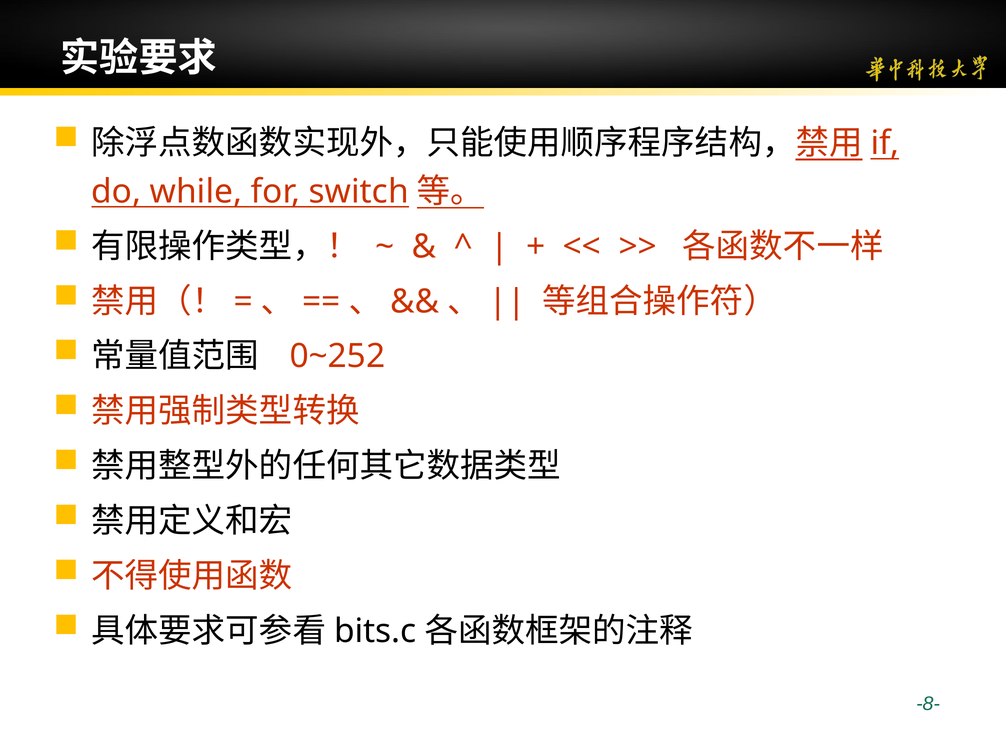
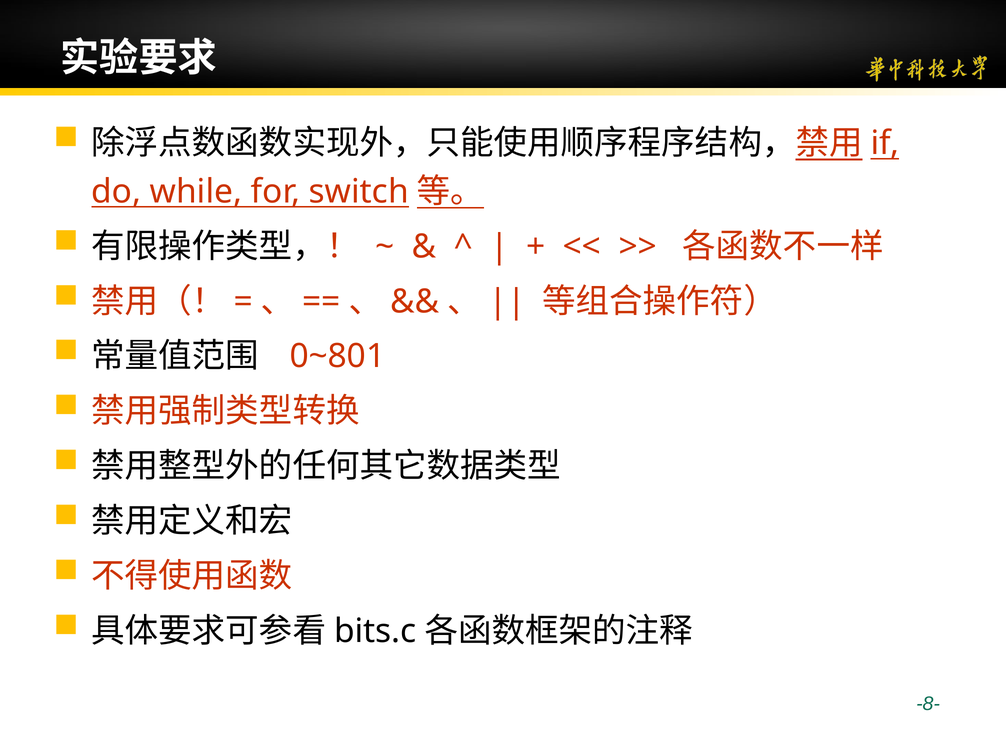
0~252: 0~252 -> 0~801 (337, 357)
